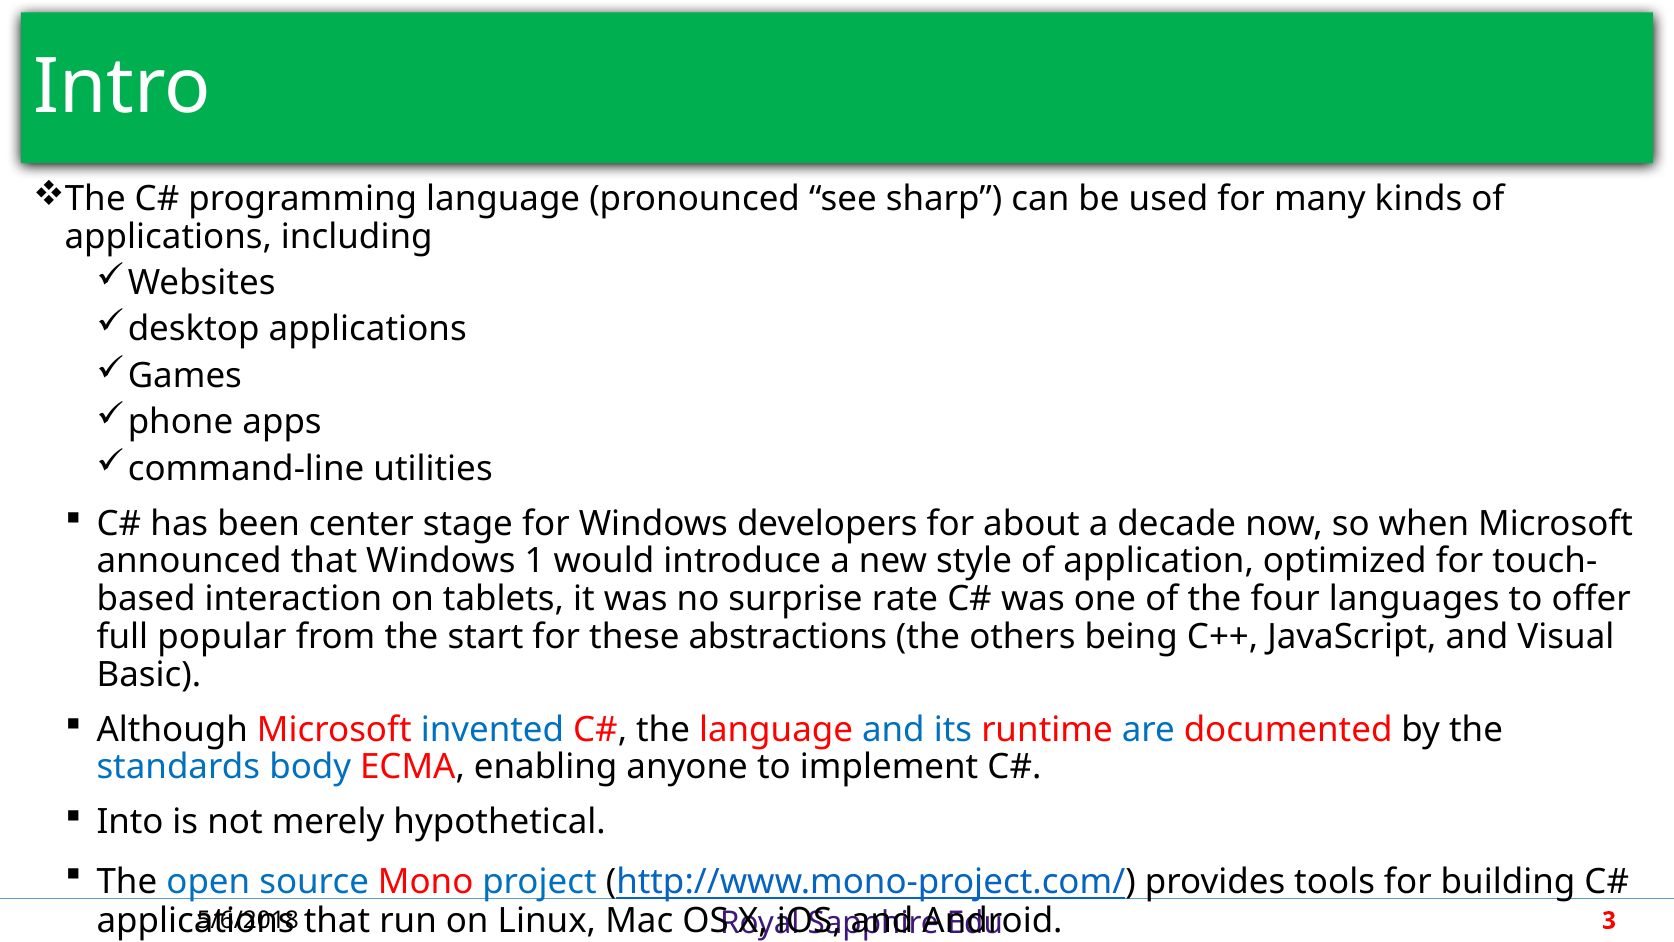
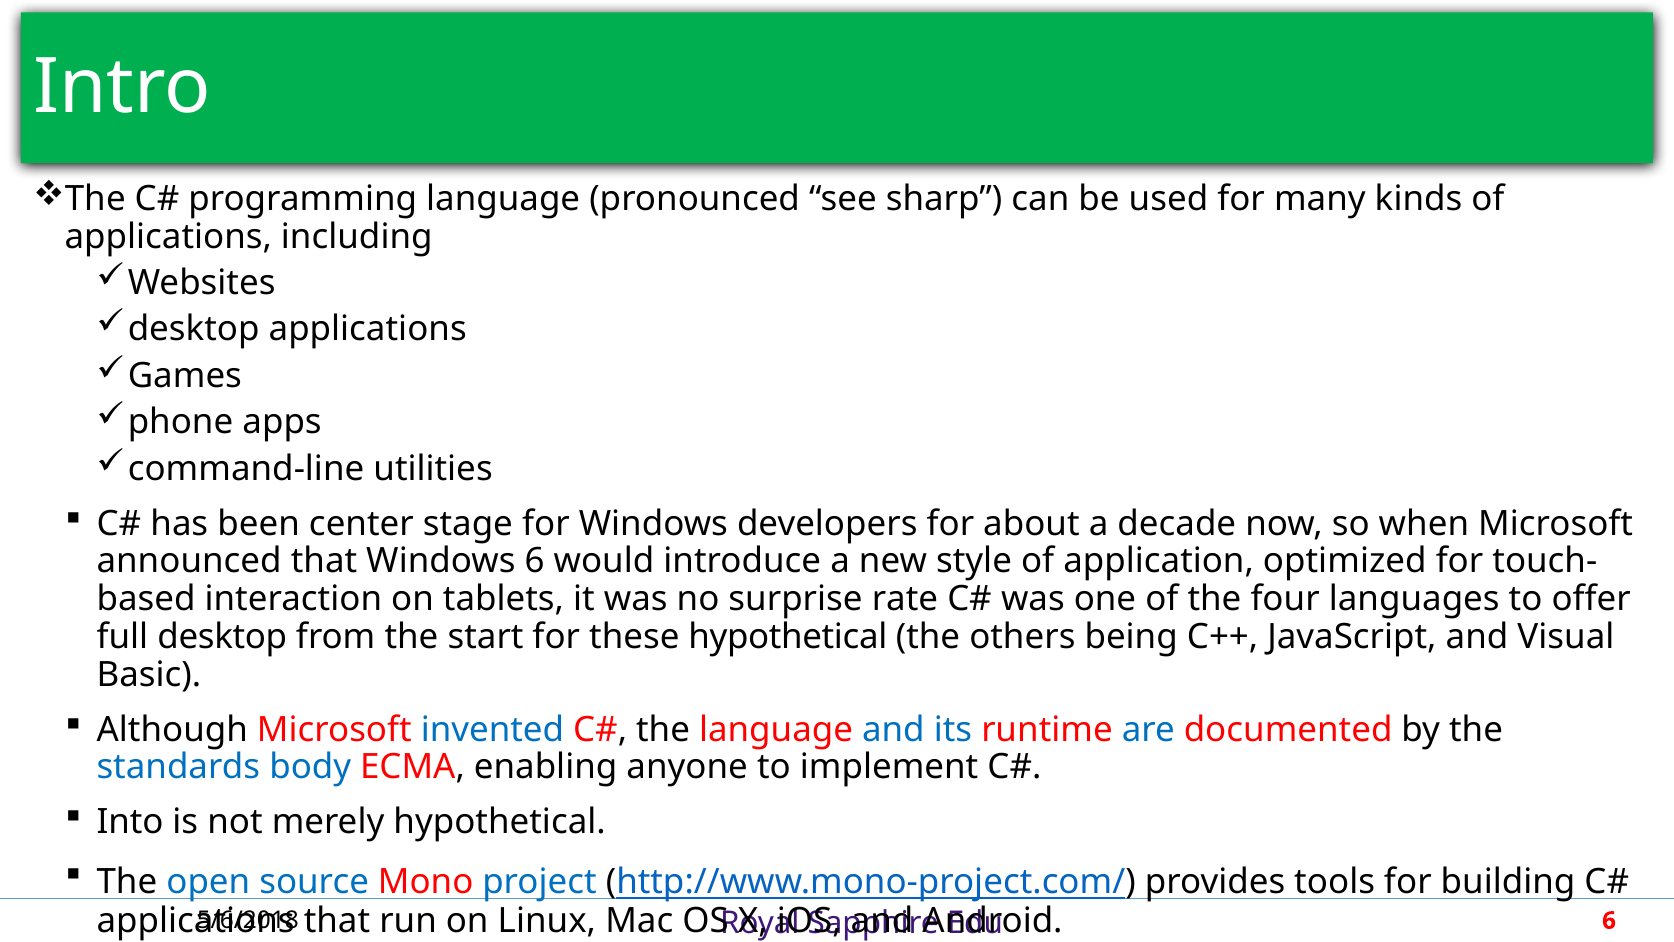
Windows 1: 1 -> 6 (535, 561)
full popular: popular -> desktop (222, 637)
these abstractions: abstractions -> hypothetical (788, 637)
3: 3 -> 6 (1609, 920)
